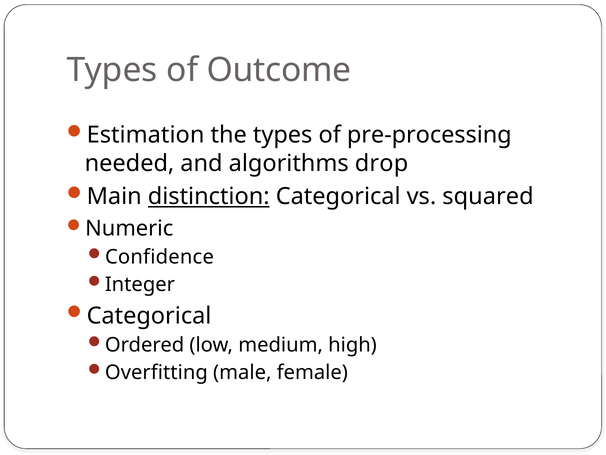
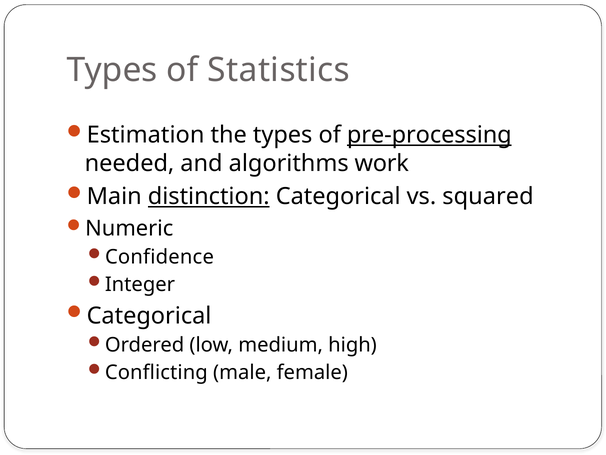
Outcome: Outcome -> Statistics (279, 70)
pre-processing underline: none -> present (429, 135)
drop: drop -> work (382, 163)
Overfitting: Overfitting -> Conflicting (156, 372)
